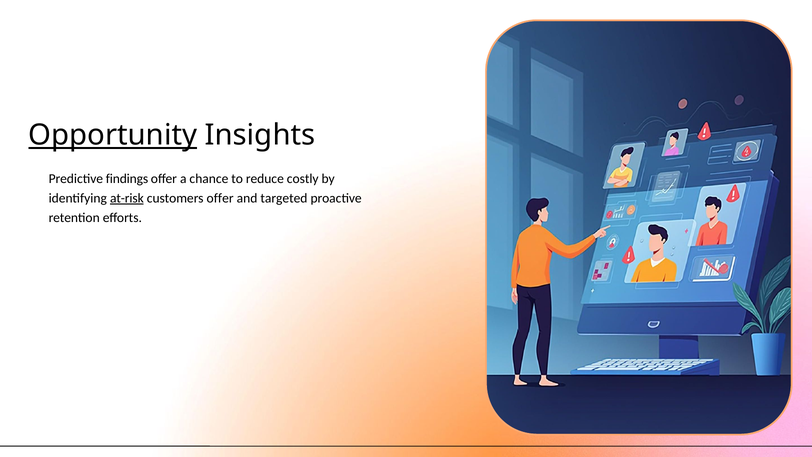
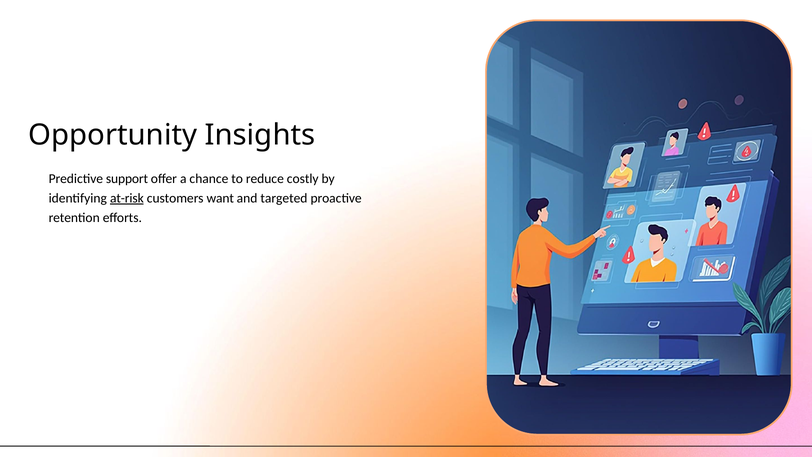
Opportunity underline: present -> none (113, 135)
findings: findings -> support (127, 179)
customers offer: offer -> want (220, 198)
